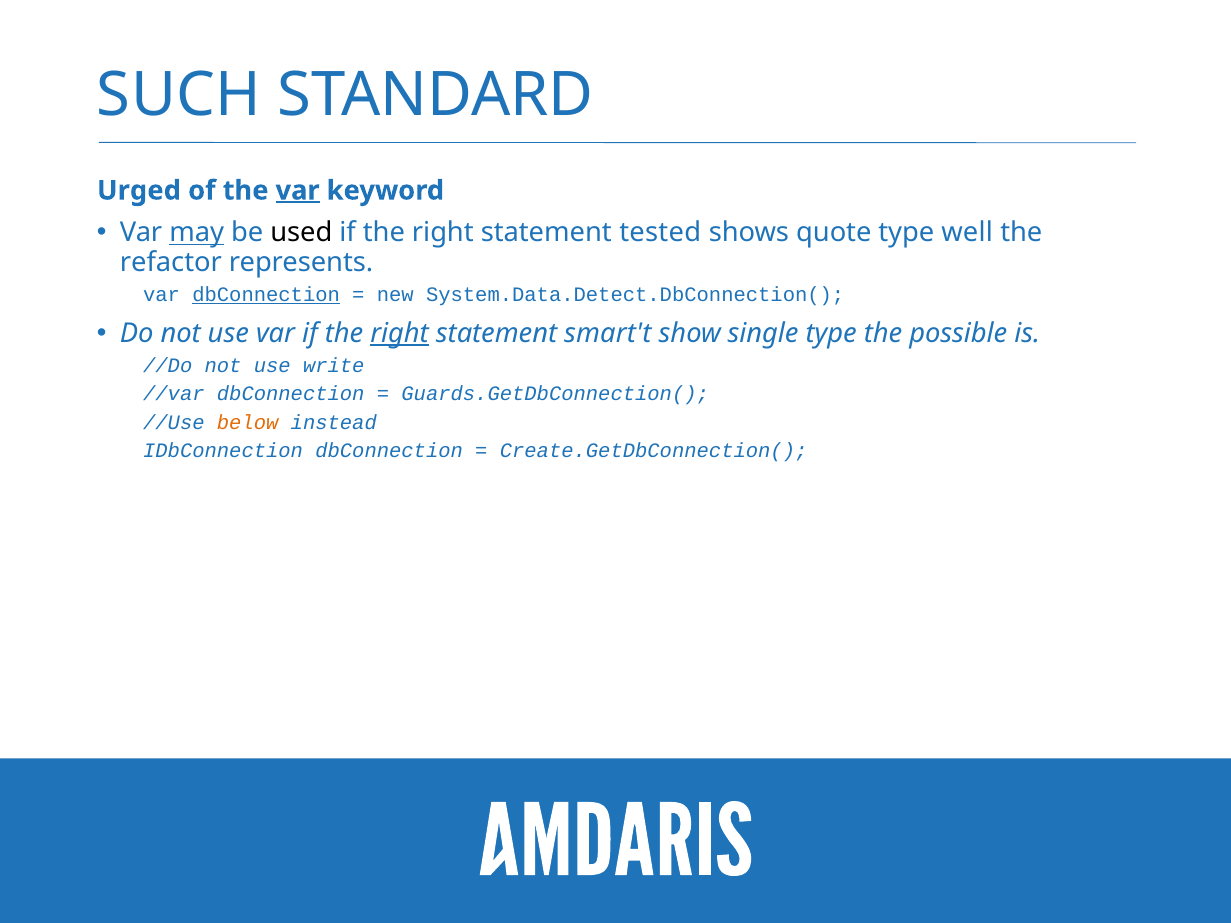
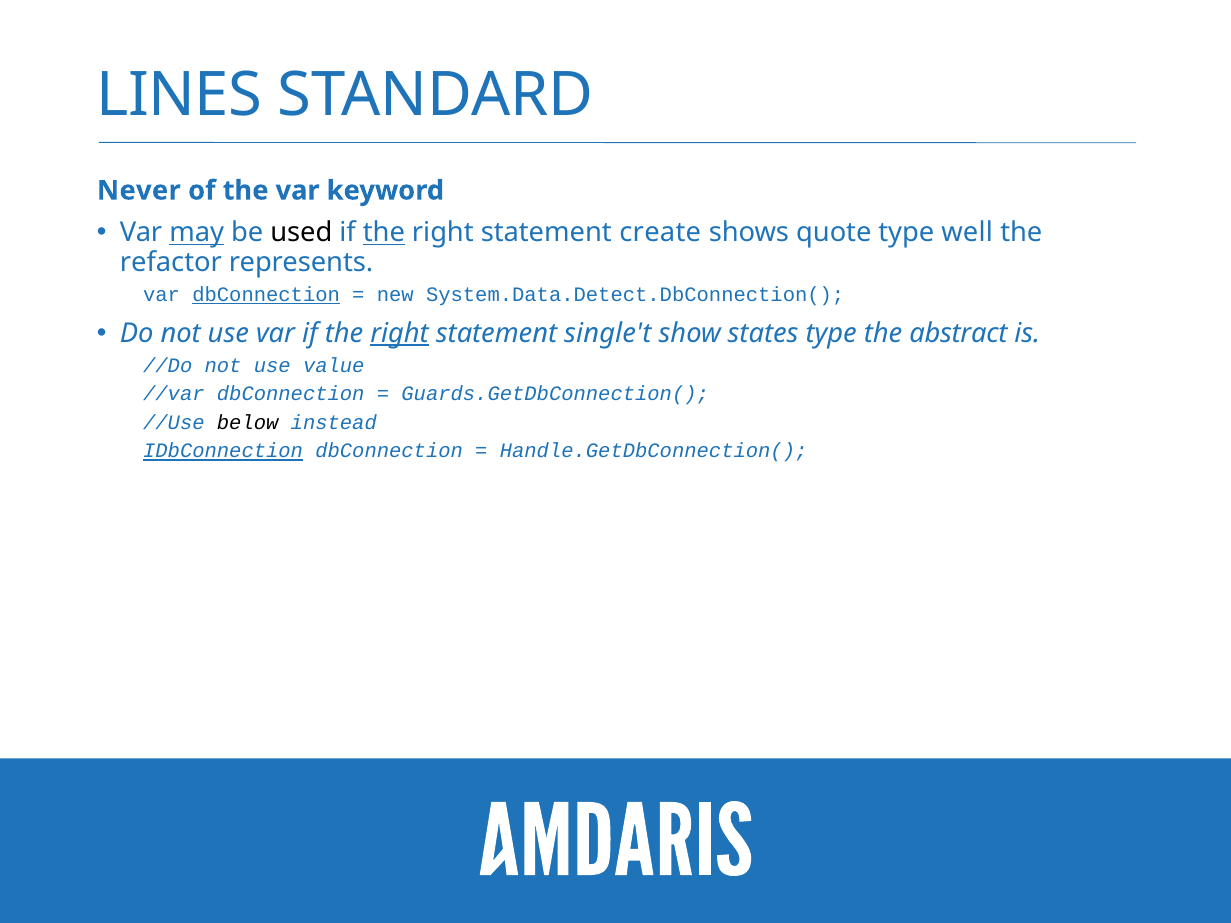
SUCH: SUCH -> LINES (180, 96)
Urged: Urged -> Never (139, 191)
var underline: present -> none (298, 191)
the underline: none -> present (384, 233)
tested: tested -> create (660, 233)
smart't: smart't -> single't (608, 333)
single: single -> states (763, 333)
possible: possible -> abstract (958, 333)
write: write -> value (334, 366)
below colour: orange -> black (248, 423)
IDbConnection underline: none -> present (223, 451)
Create.GetDbConnection(: Create.GetDbConnection( -> Handle.GetDbConnection( (654, 451)
